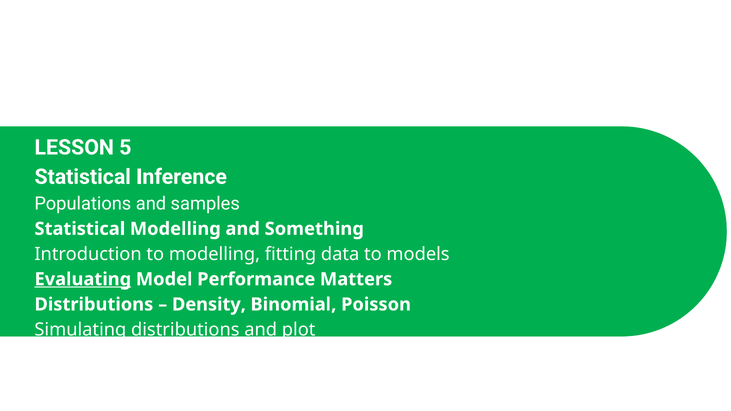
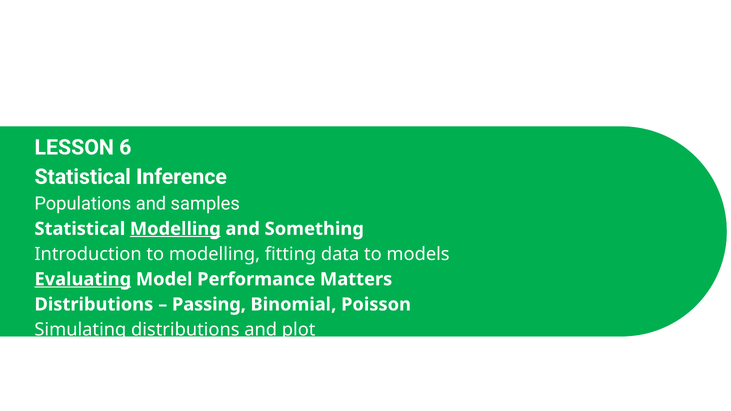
5: 5 -> 6 (125, 147)
Modelling underline: none -> present (175, 229)
Density: Density -> Passing (209, 305)
